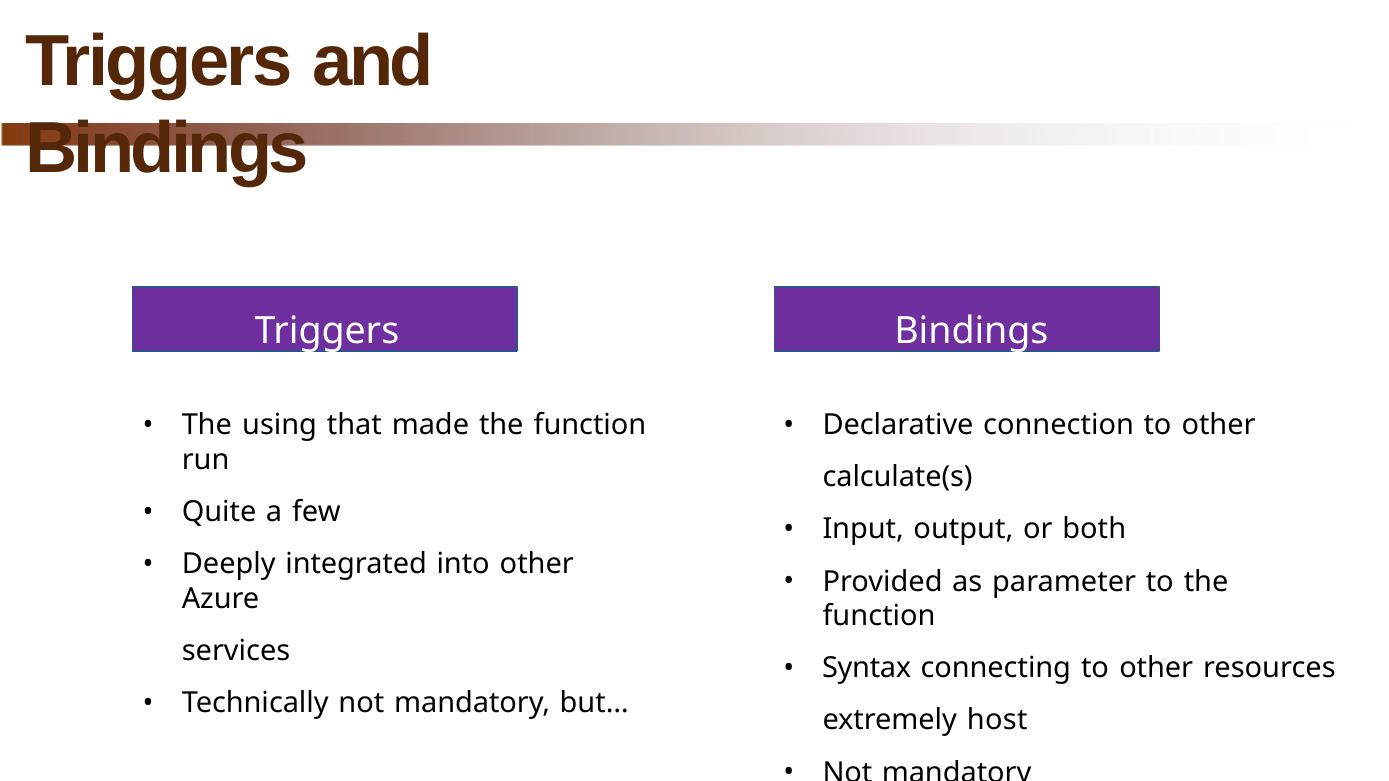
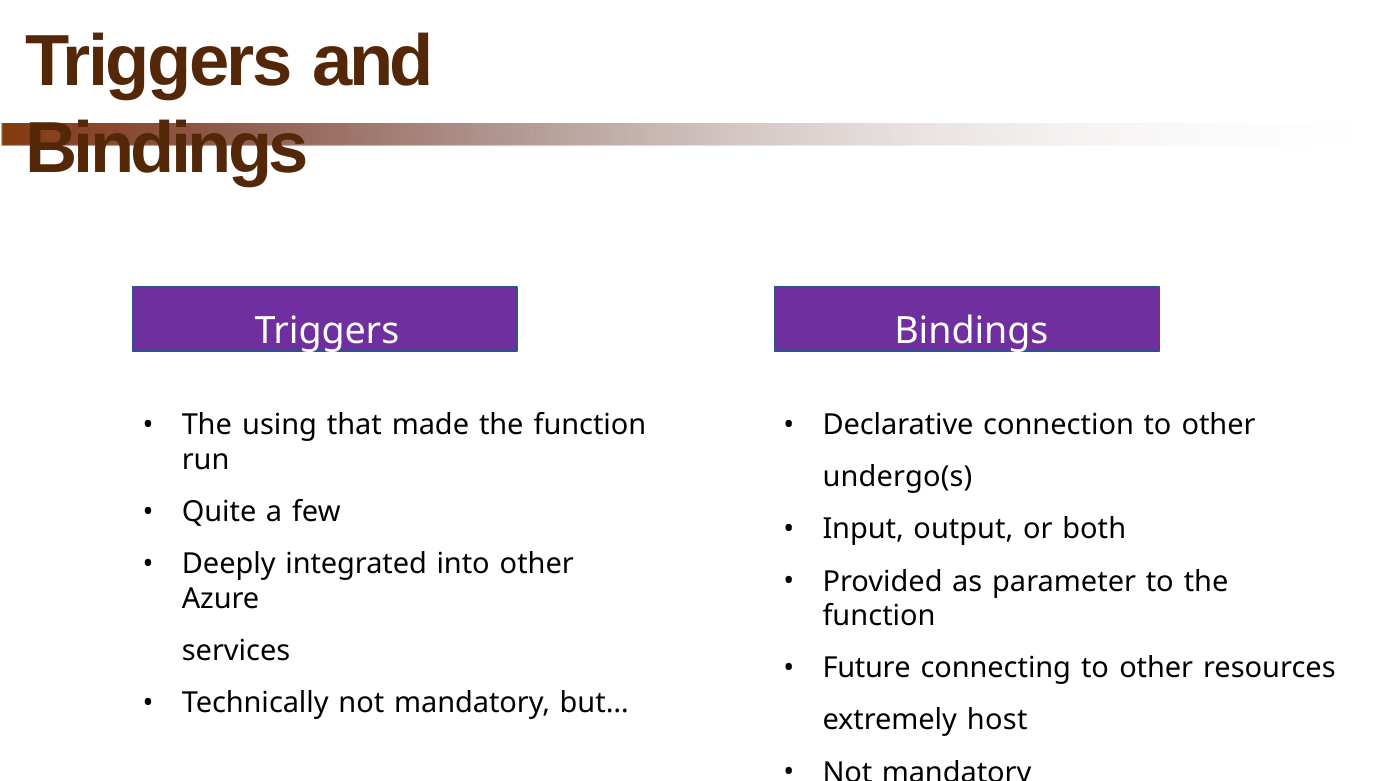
calculate(s: calculate(s -> undergo(s (897, 478)
Syntax: Syntax -> Future (867, 669)
